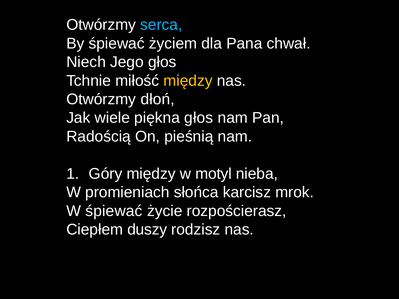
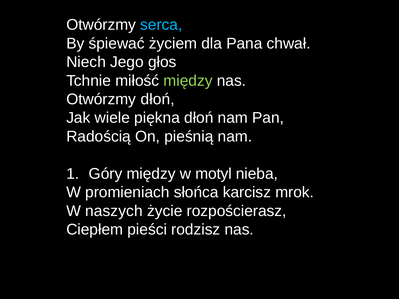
między colour: yellow -> light green (188, 81)
piękna głos: głos -> dłoń (199, 118)
W śpiewać: śpiewać -> naszych (114, 211)
duszy: duszy -> pieści (147, 230)
